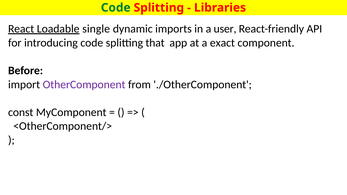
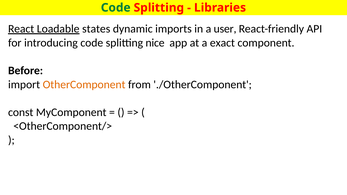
single: single -> states (96, 29)
that: that -> nice (155, 43)
OtherComponent colour: purple -> orange (84, 85)
